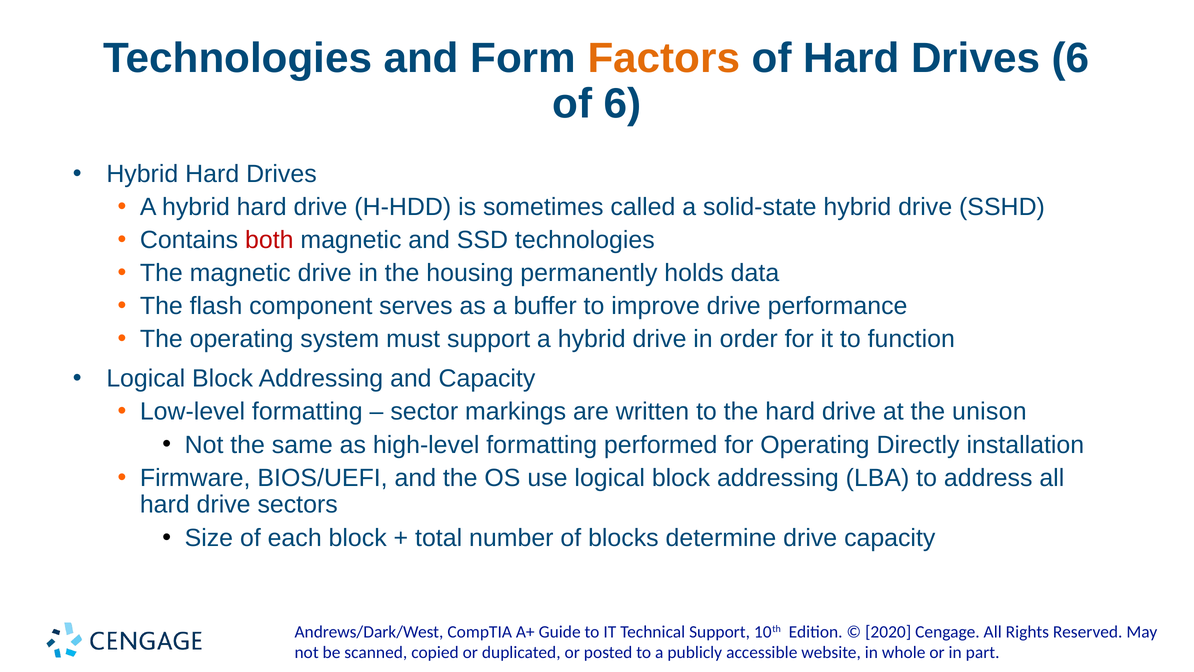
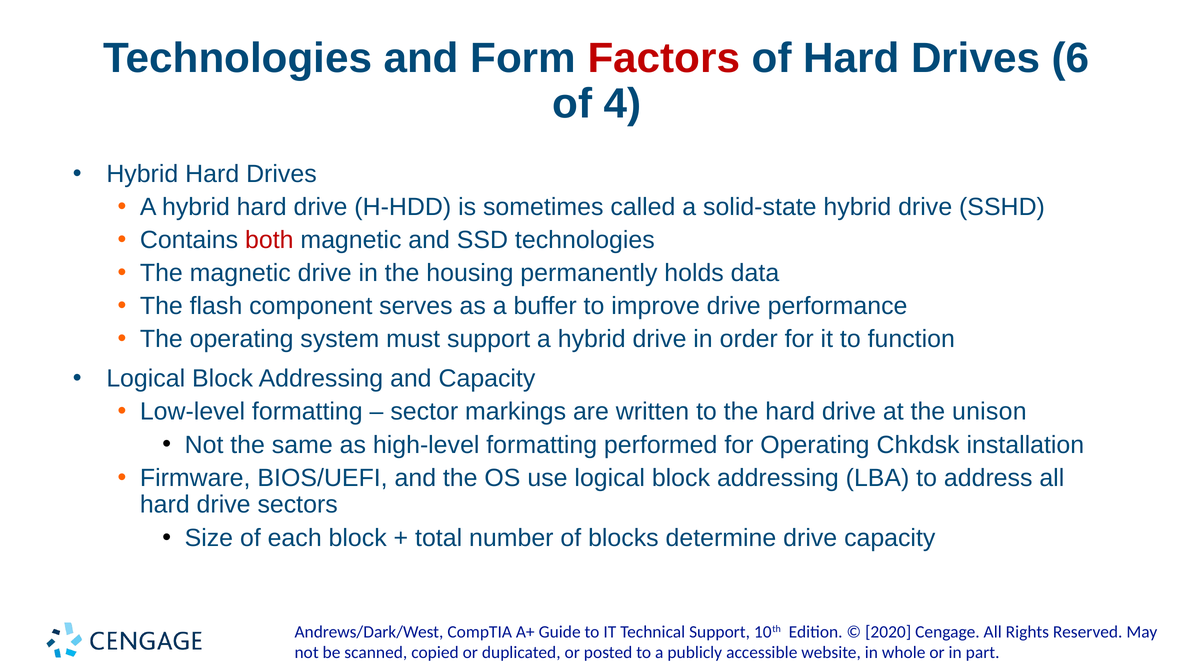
Factors colour: orange -> red (664, 58)
of 6: 6 -> 4 (623, 104)
Directly: Directly -> Chkdsk (918, 445)
